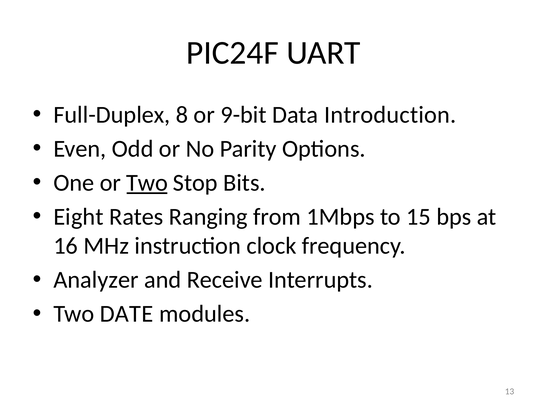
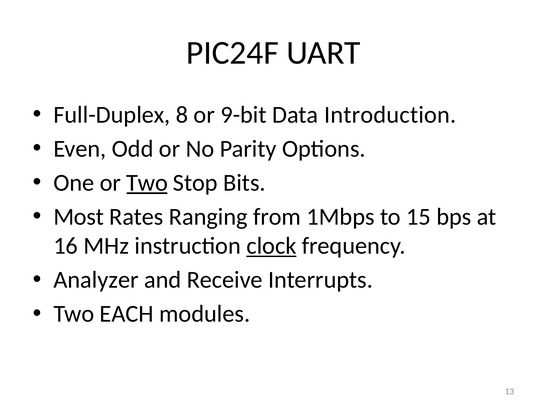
Eight: Eight -> Most (79, 217)
clock underline: none -> present (271, 246)
DATE: DATE -> EACH (127, 314)
